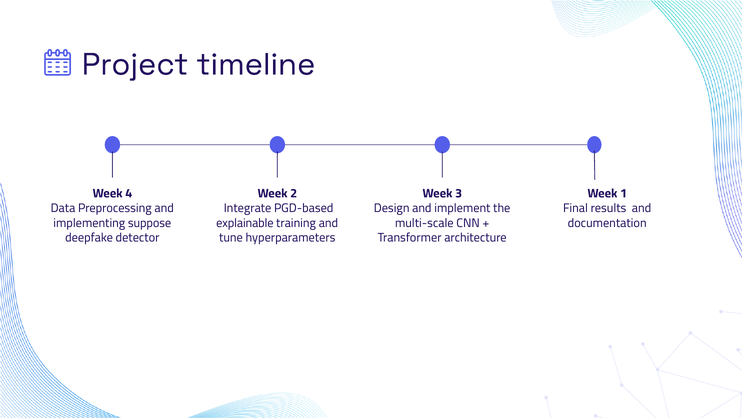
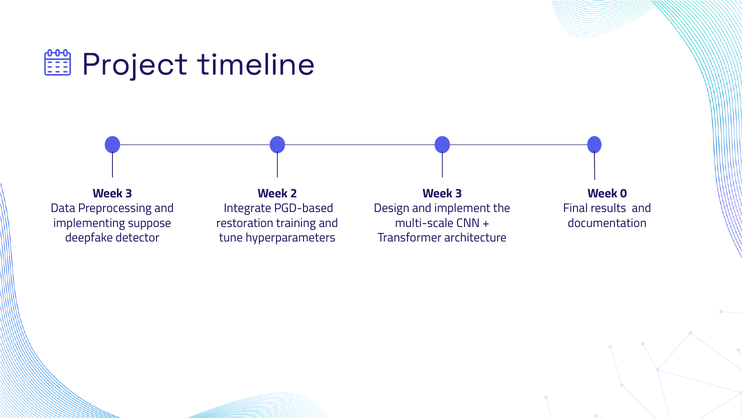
4: 4 -> 3 (129, 193)
1: 1 -> 0 (624, 193)
explainable: explainable -> restoration (245, 223)
